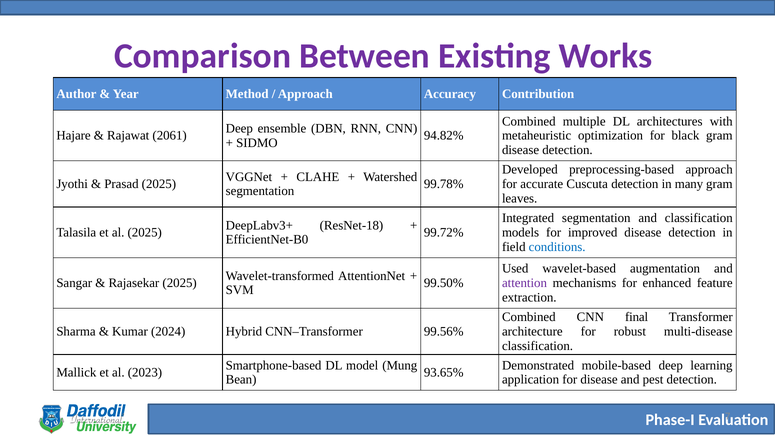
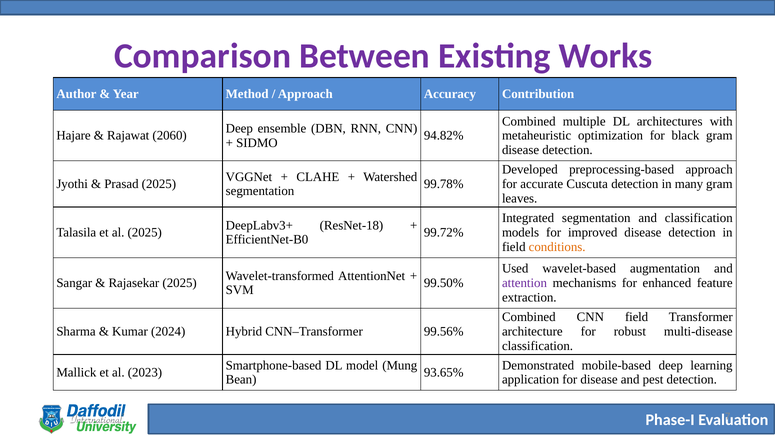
2061: 2061 -> 2060 (170, 136)
conditions colour: blue -> orange (557, 247)
CNN final: final -> field (637, 317)
